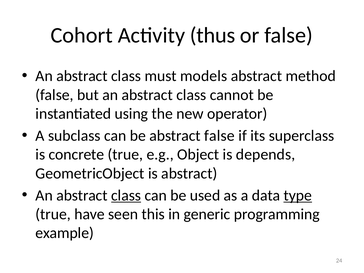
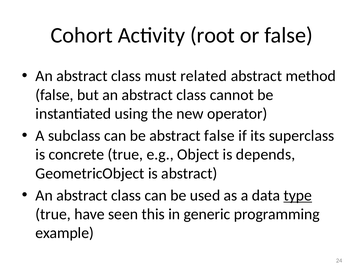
thus: thus -> root (213, 35)
models: models -> related (204, 76)
class underline: present -> none (126, 195)
